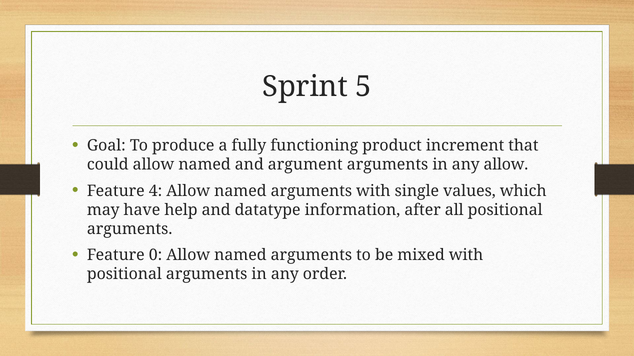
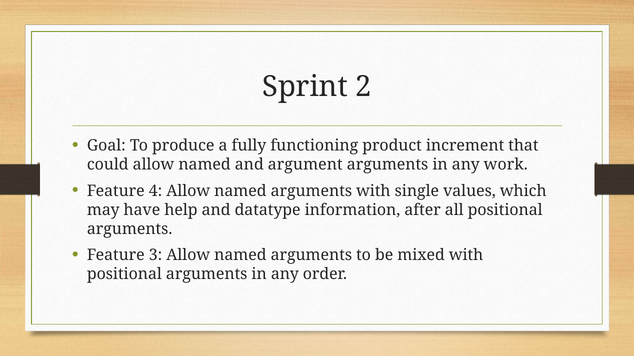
5: 5 -> 2 (363, 87)
any allow: allow -> work (506, 165)
0: 0 -> 3 (155, 255)
